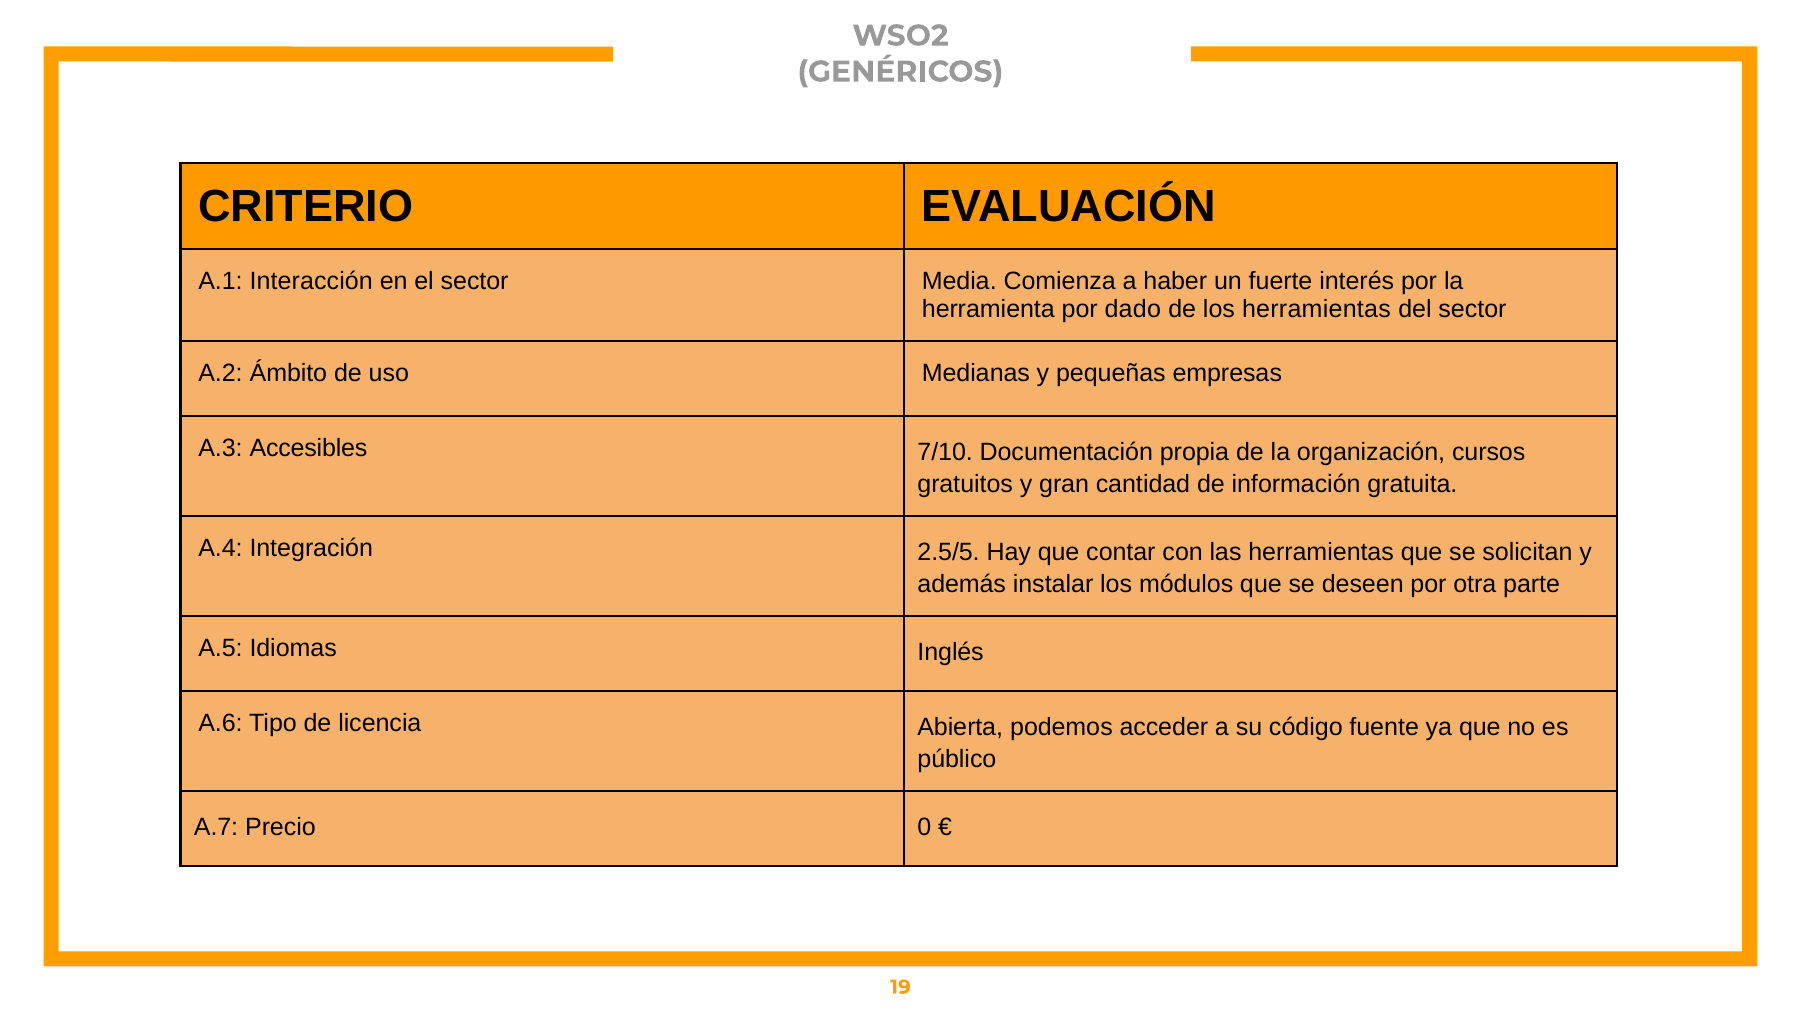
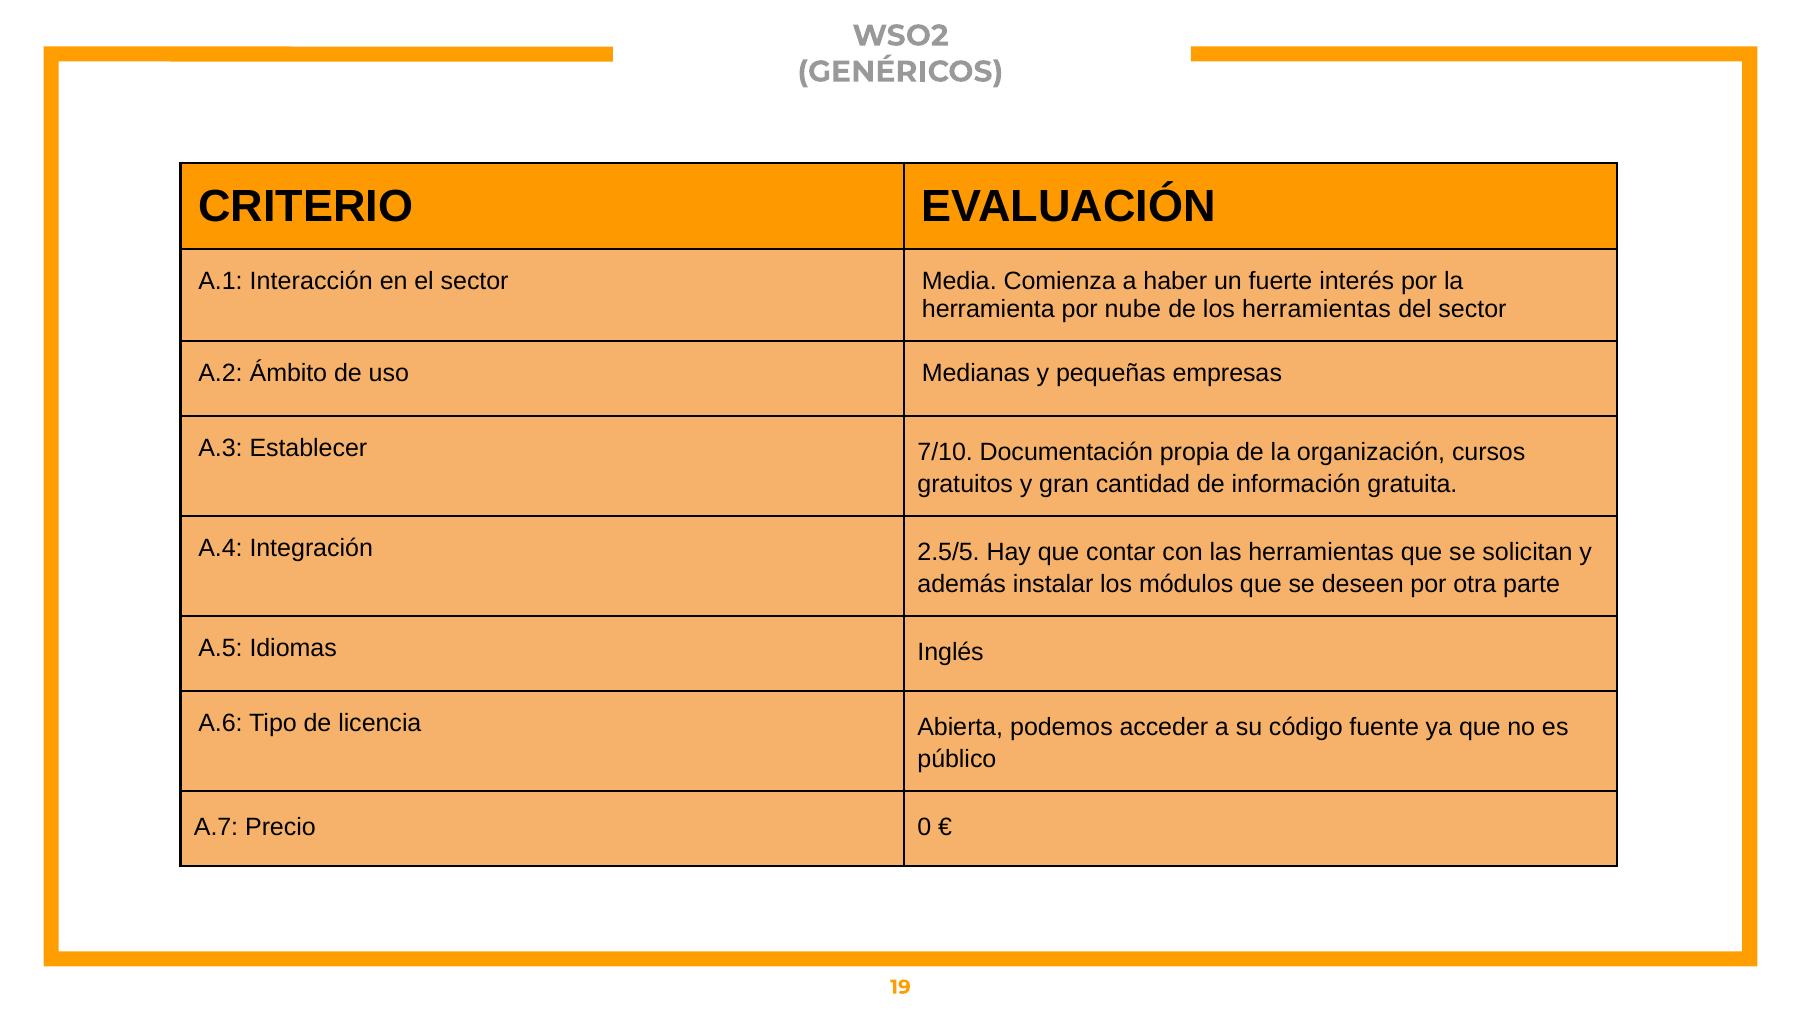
dado: dado -> nube (1133, 309)
Accesibles: Accesibles -> Establecer (308, 448)
